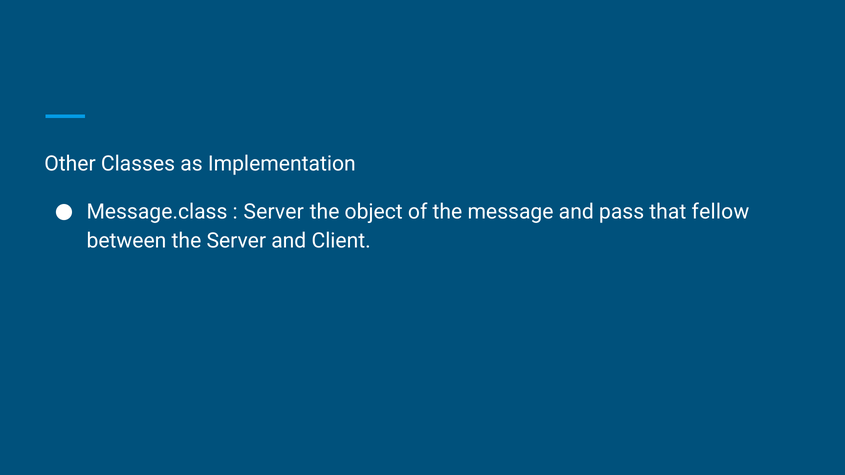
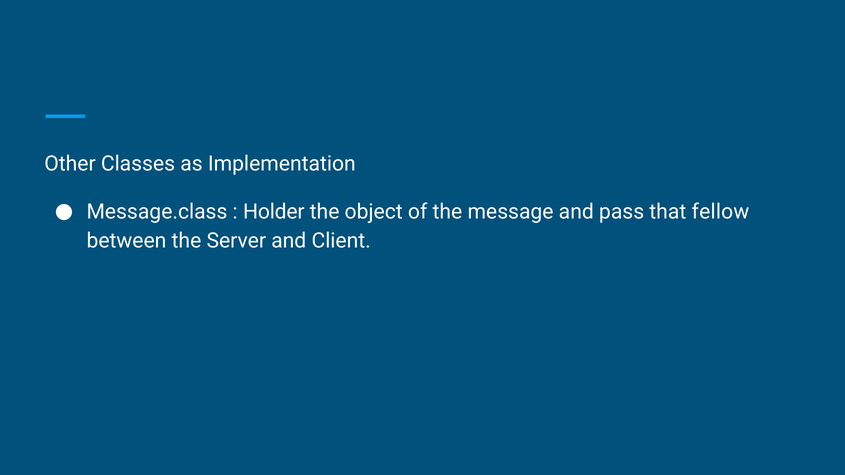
Server: Server -> Holder (274, 212)
